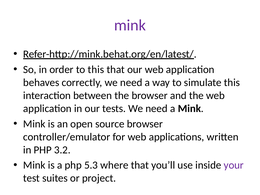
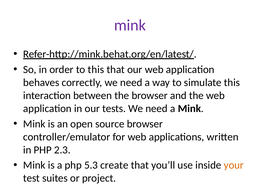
3.2: 3.2 -> 2.3 (62, 150)
where: where -> create (114, 165)
your colour: purple -> orange (234, 165)
